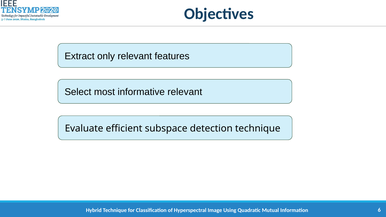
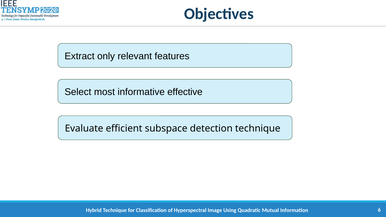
informative relevant: relevant -> effective (185, 92)
